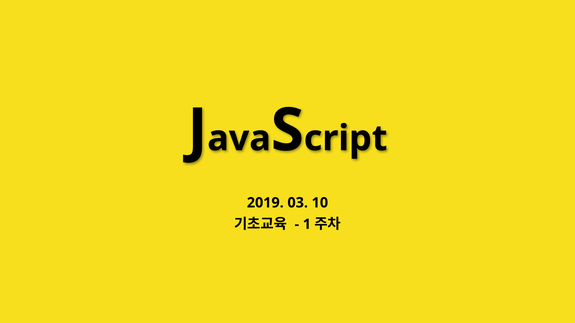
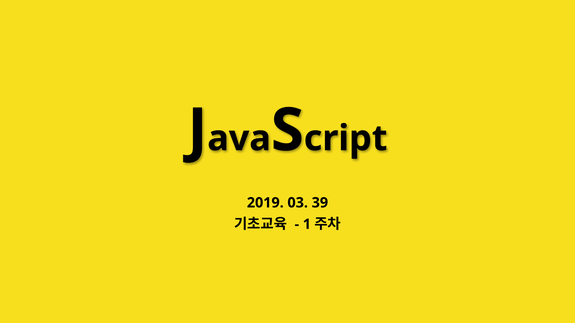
10: 10 -> 39 (320, 203)
